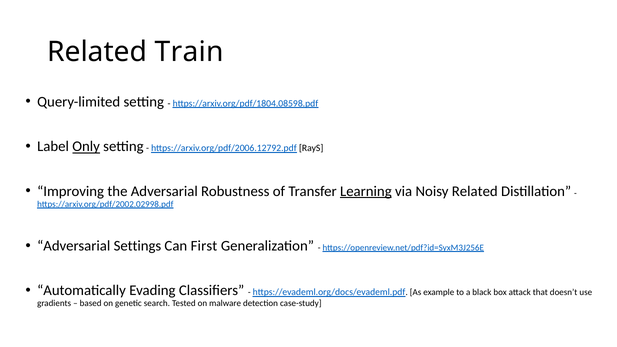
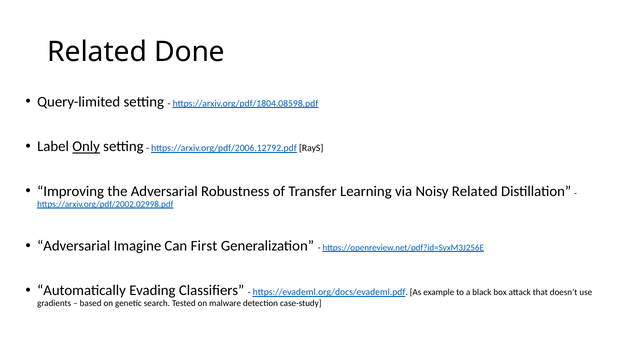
Train: Train -> Done (190, 52)
Learning underline: present -> none (366, 191)
Settings: Settings -> Imagine (137, 246)
